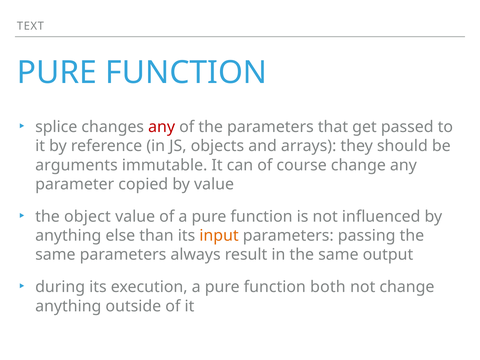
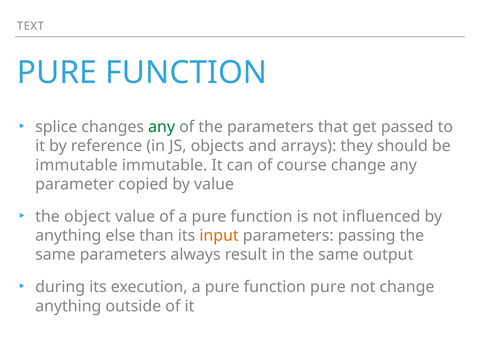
any colour: red -> green (162, 127)
arguments: arguments -> immutable (76, 165)
function both: both -> pure (328, 287)
